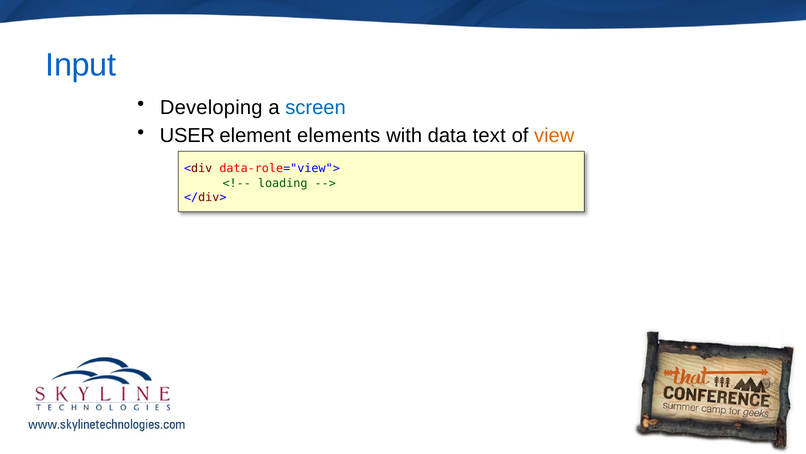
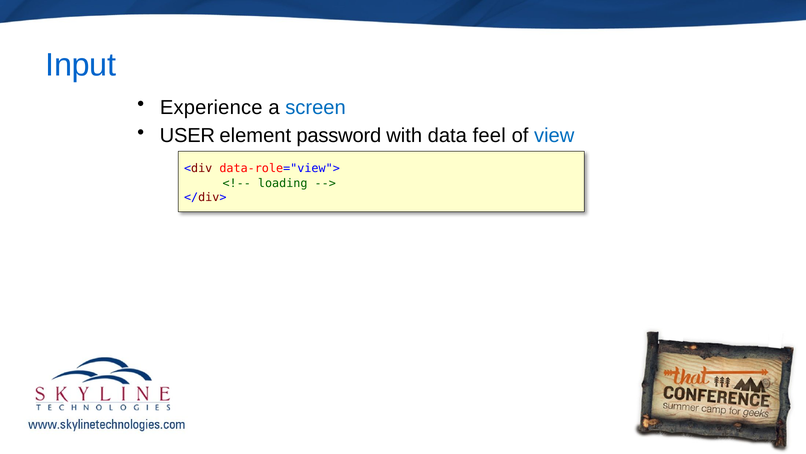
Developing: Developing -> Experience (211, 107)
elements: elements -> password (339, 136)
text: text -> feel (489, 136)
view colour: orange -> blue (554, 136)
